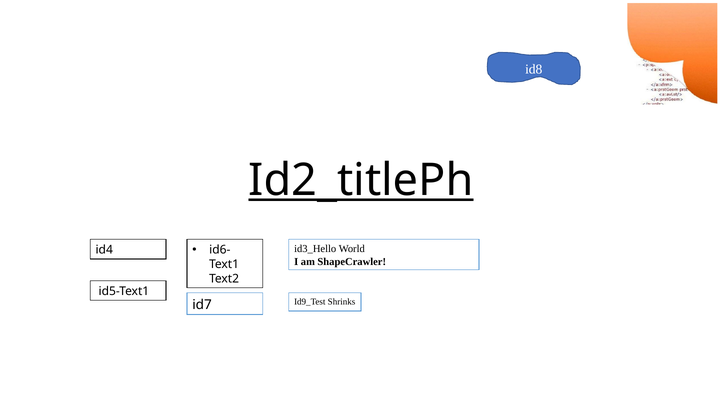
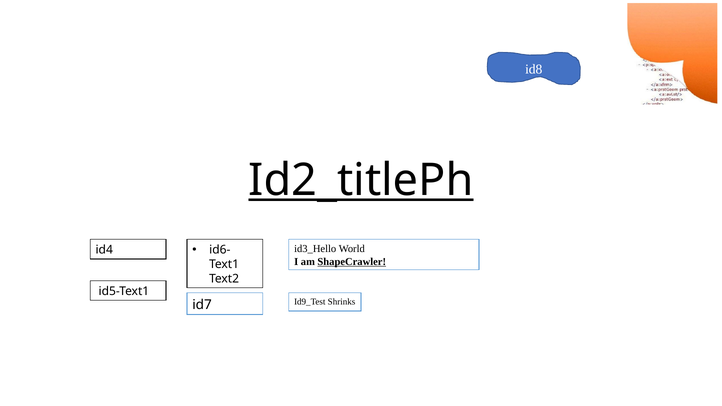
ShapeCrawler underline: none -> present (352, 262)
